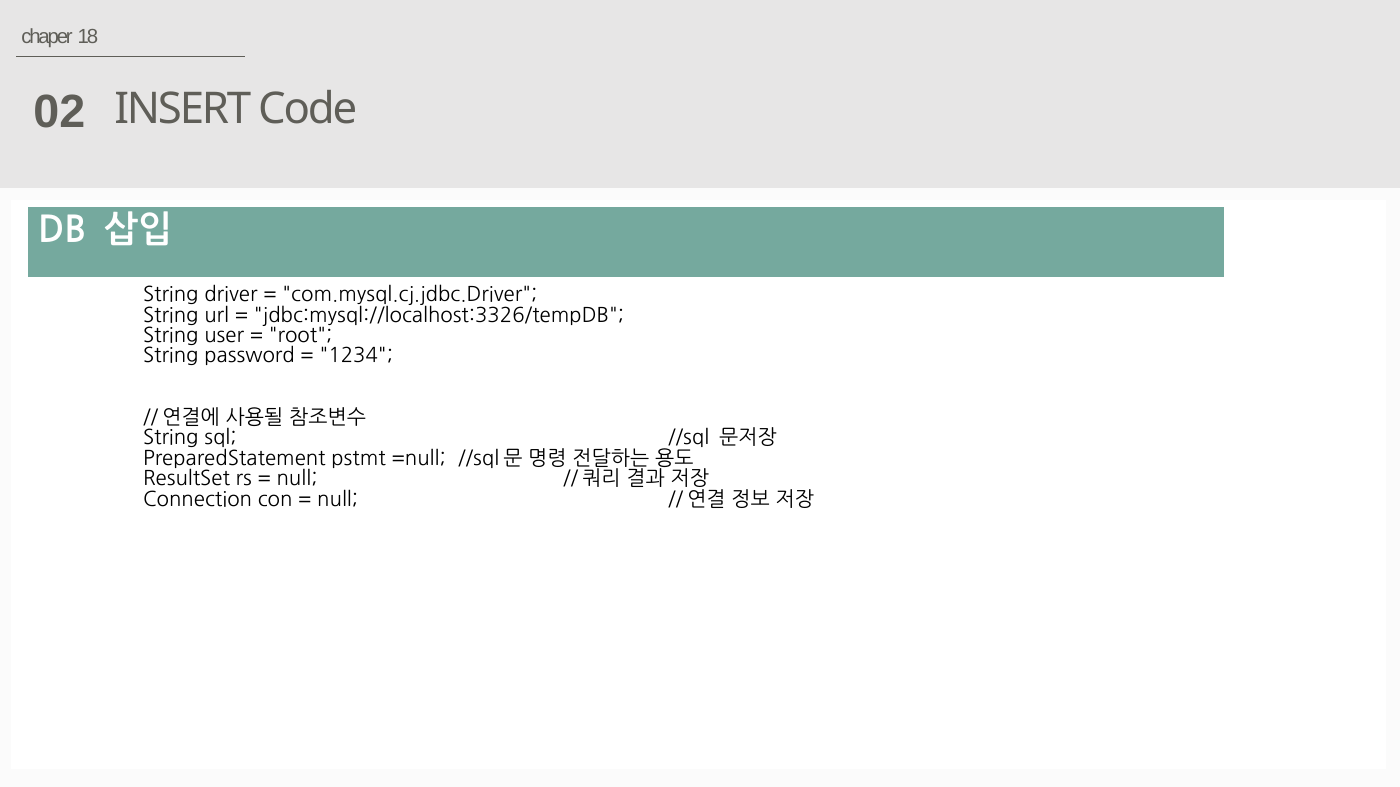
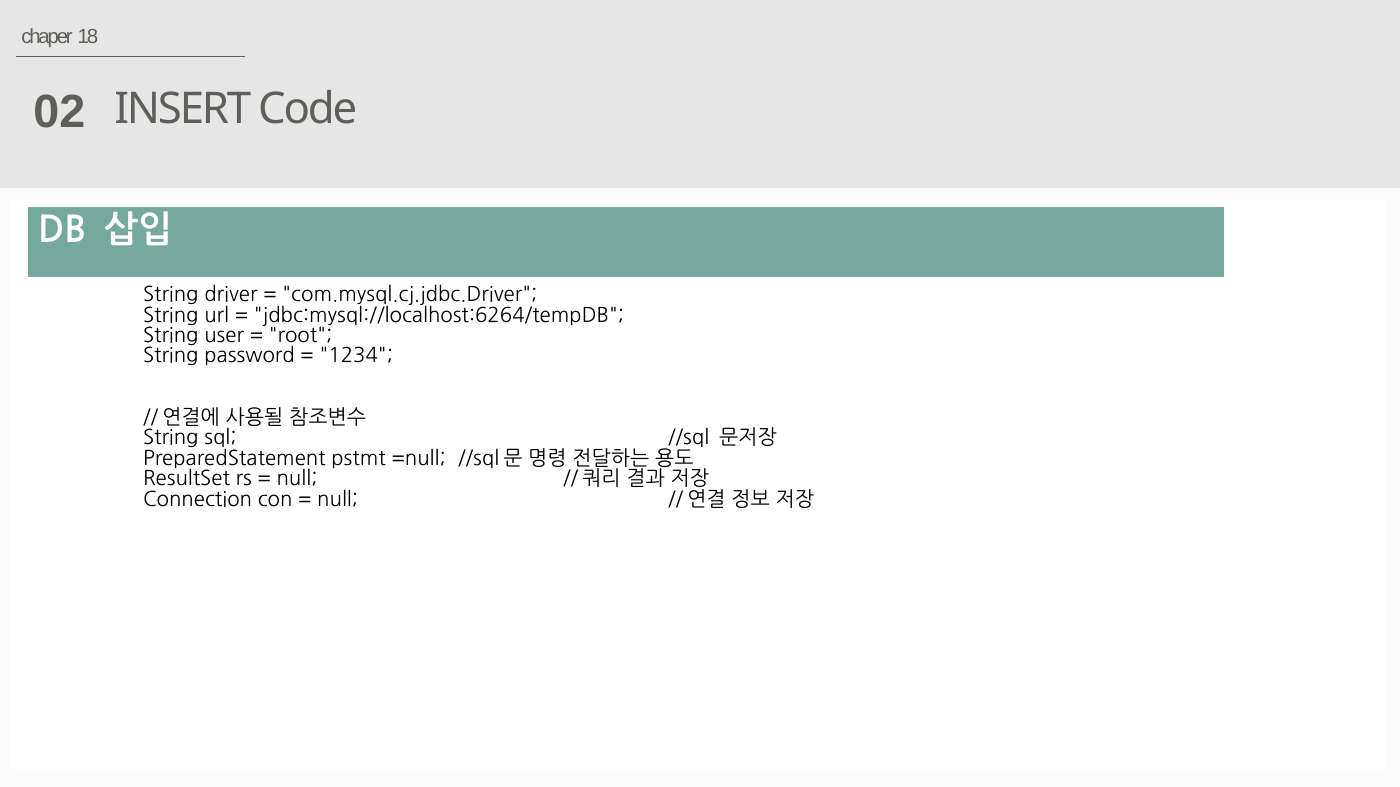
jdbc:mysql://localhost:3326/tempDB: jdbc:mysql://localhost:3326/tempDB -> jdbc:mysql://localhost:6264/tempDB (439, 315)
